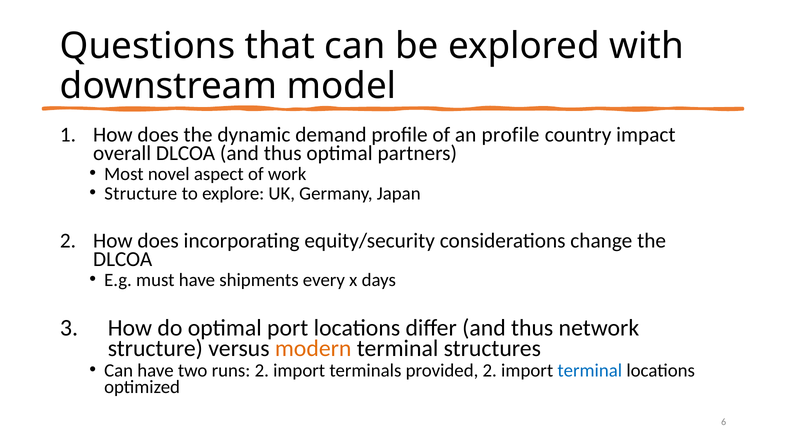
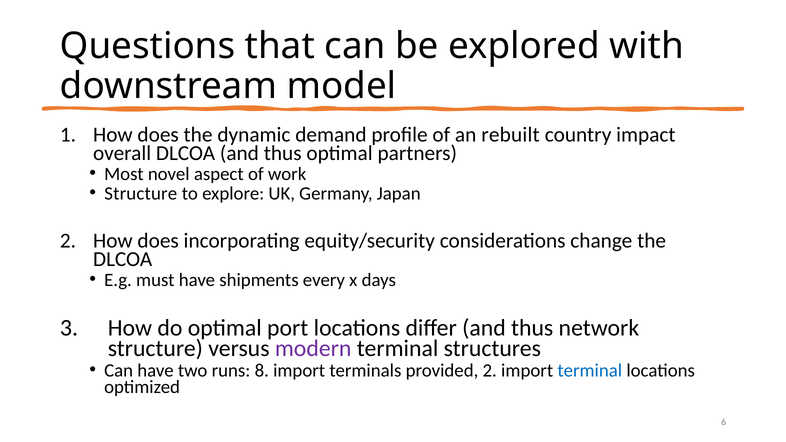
an profile: profile -> rebuilt (511, 135)
modern colour: orange -> purple (313, 349)
runs 2: 2 -> 8 (262, 371)
